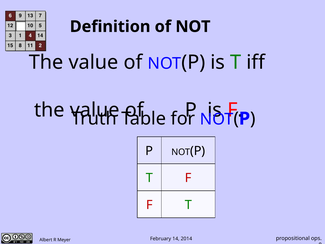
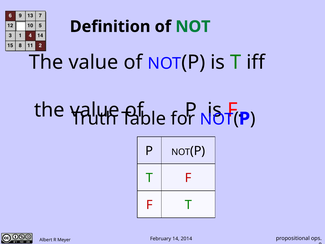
NOT colour: black -> green (193, 27)
